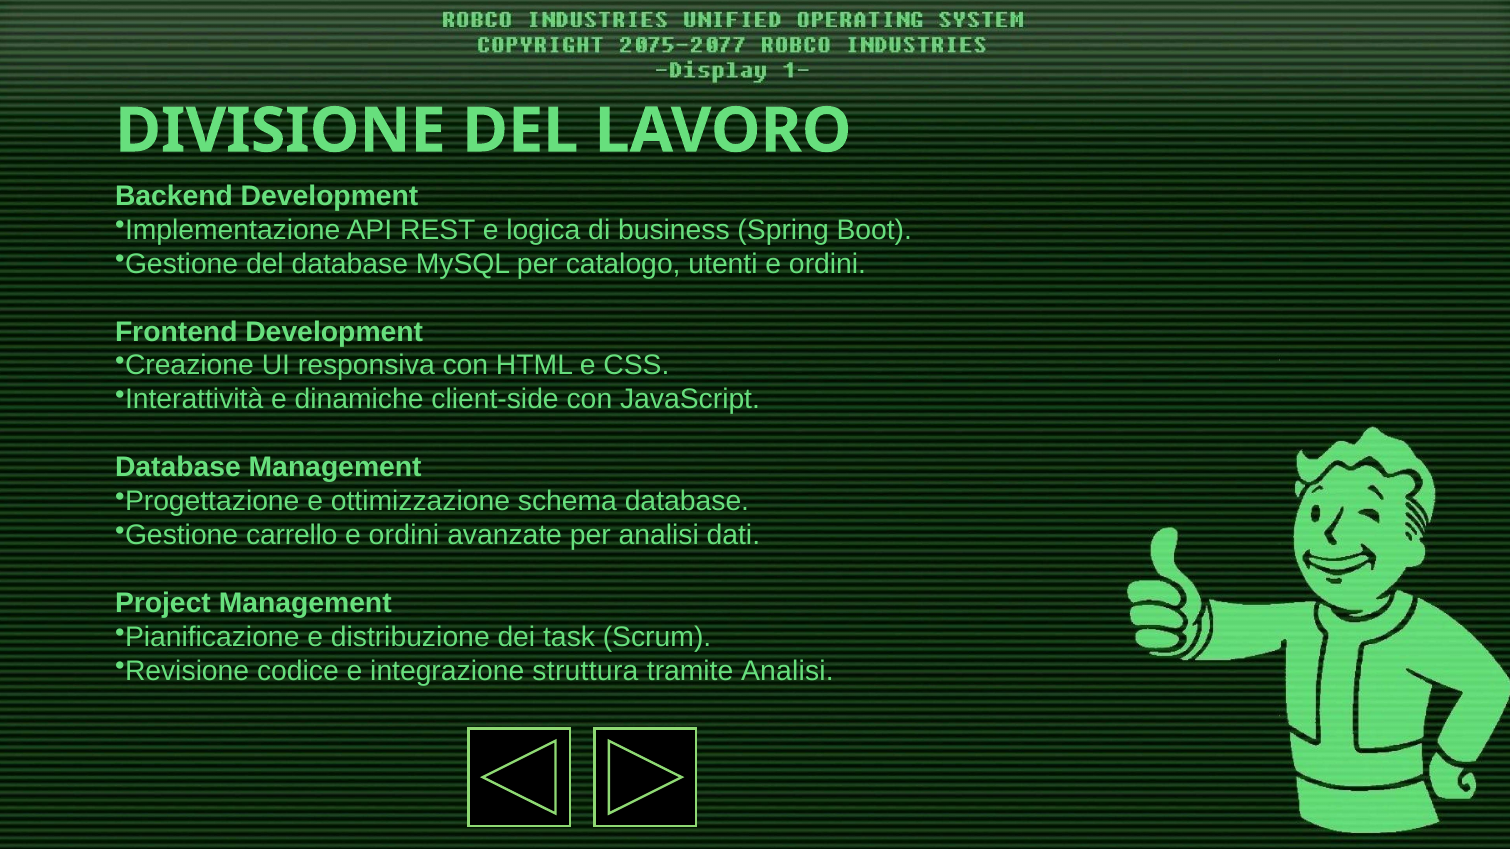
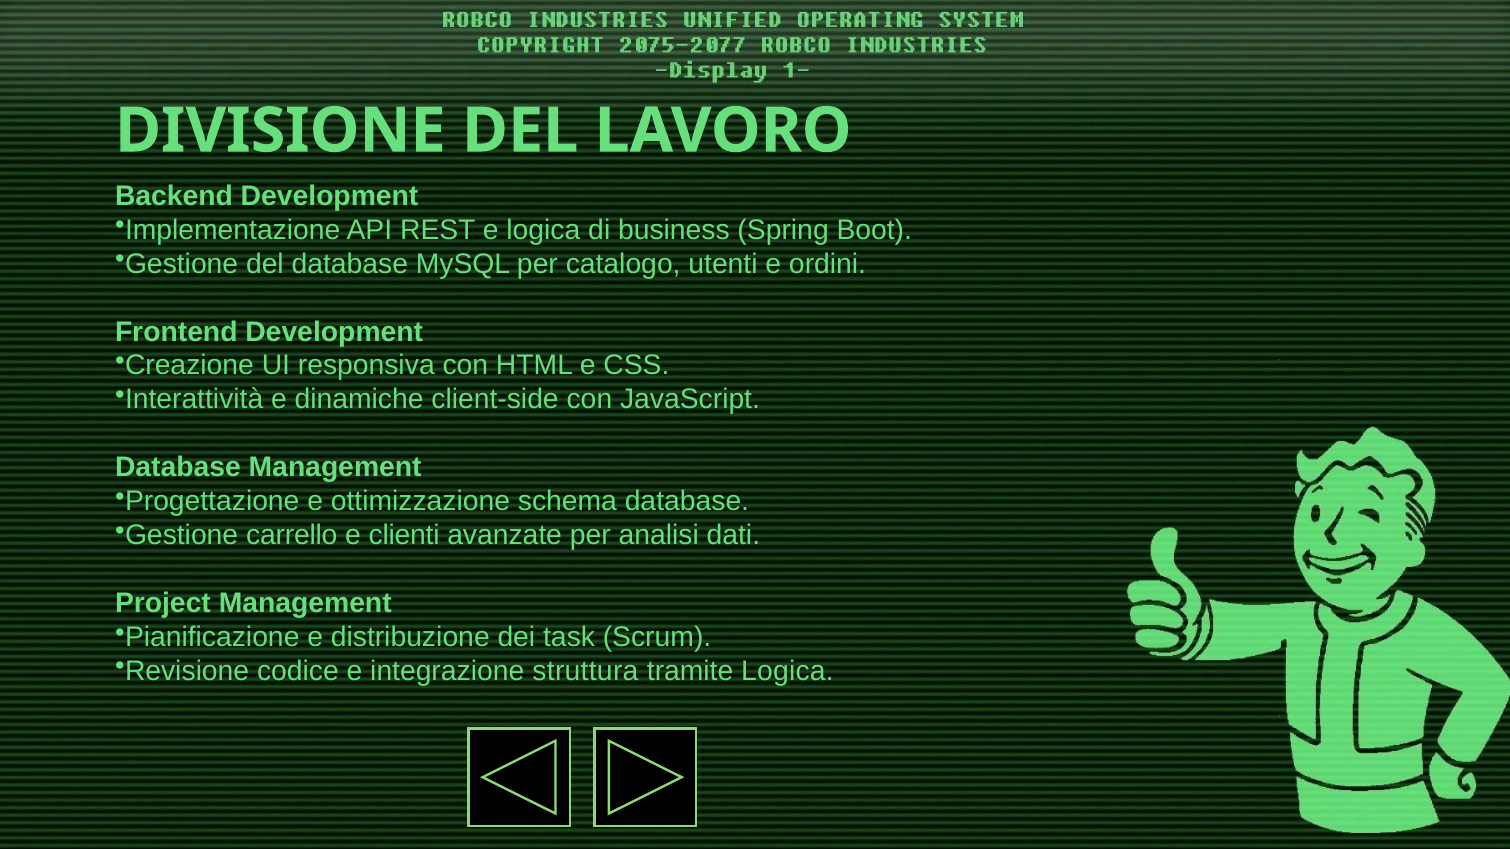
ordini: ordini -> clienti (404, 536)
tramite Analisi: Analisi -> Logica (787, 672)
